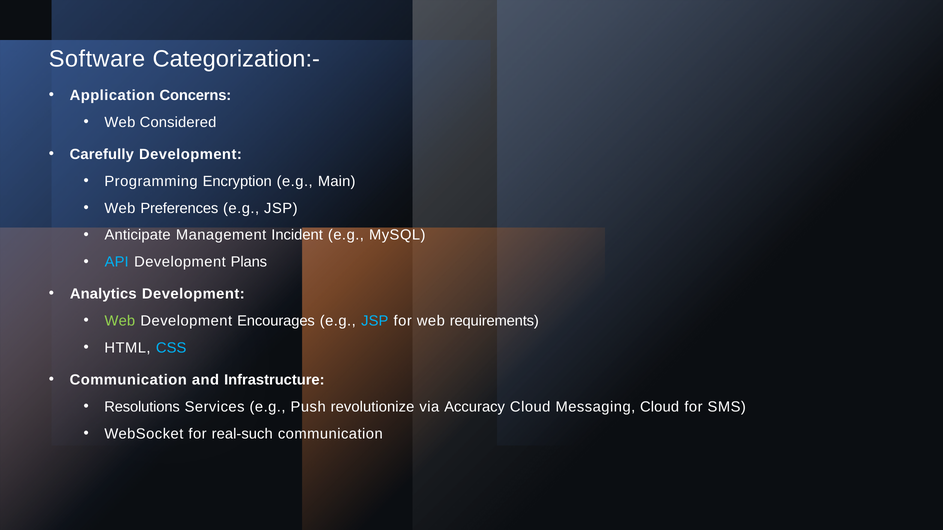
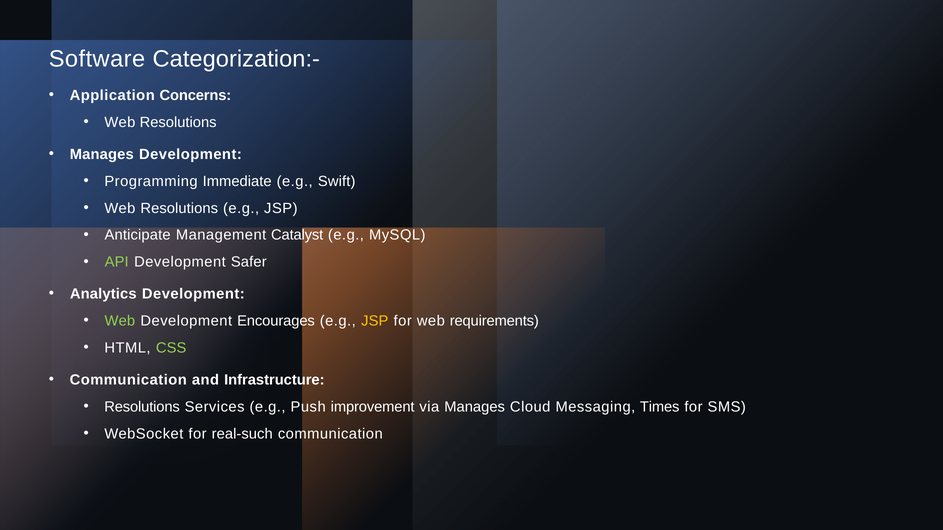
Considered: Considered -> Resolutions (178, 122)
Carefully: Carefully -> Manages (102, 154)
Encryption: Encryption -> Immediate (237, 181)
Main: Main -> Swift (337, 181)
Preferences: Preferences -> Resolutions (179, 208)
Incident: Incident -> Catalyst (297, 235)
API colour: light blue -> light green (117, 262)
Plans: Plans -> Safer (249, 262)
JSP colour: light blue -> yellow (375, 321)
CSS colour: light blue -> light green (171, 348)
revolutionize: revolutionize -> improvement (373, 407)
via Accuracy: Accuracy -> Manages (475, 407)
Messaging Cloud: Cloud -> Times (660, 407)
